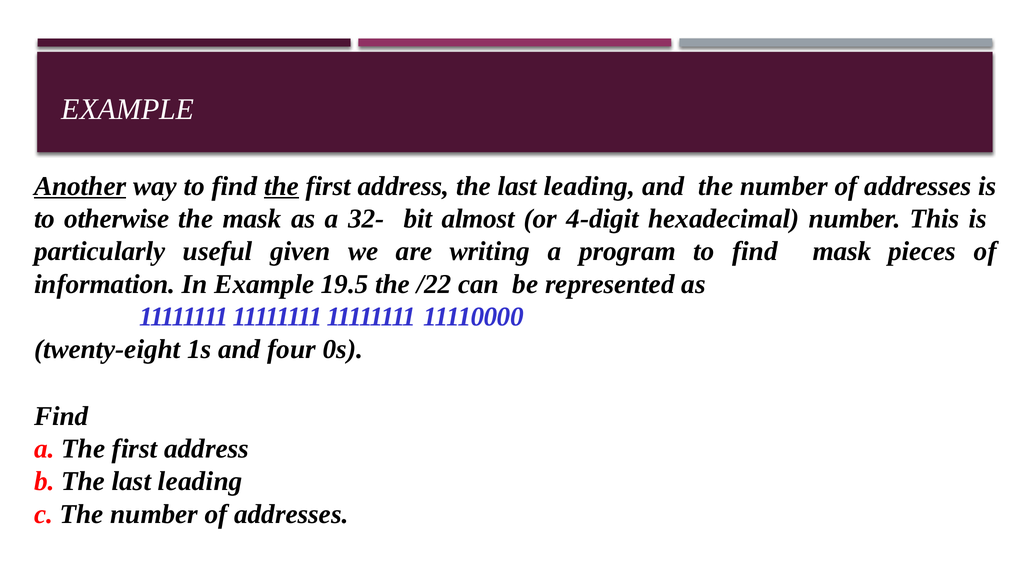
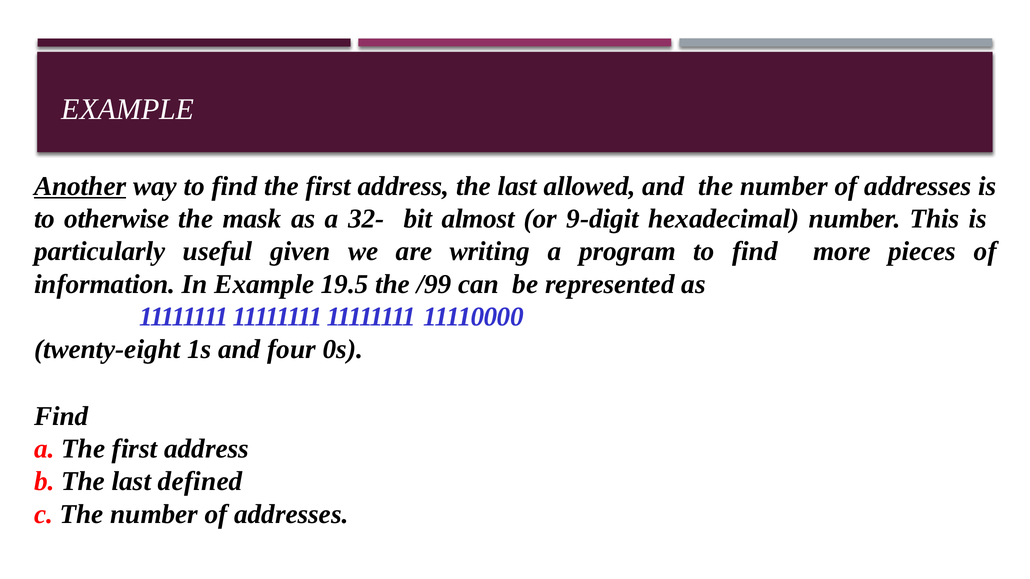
the underline: present -> none (281, 186)
address the last leading: leading -> allowed (590, 186)
4-digit: 4-digit -> 9-digit (603, 219)
find mask: mask -> more (842, 252)
/22: /22 -> /99 (434, 284)
leading: leading -> defined (200, 482)
